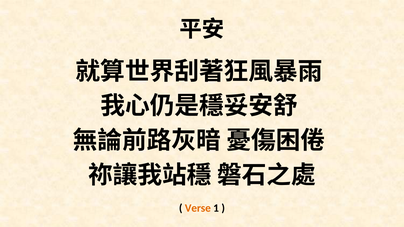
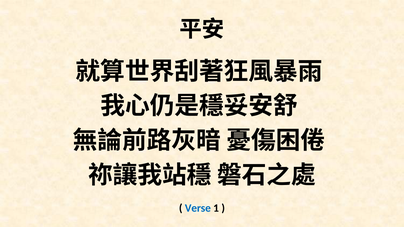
Verse colour: orange -> blue (198, 208)
